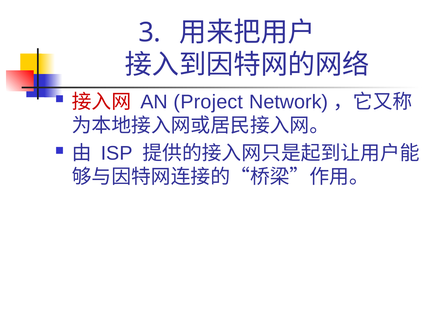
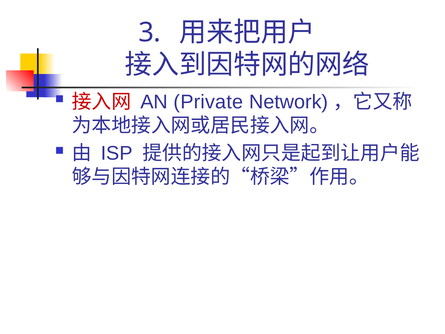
Project: Project -> Private (208, 102)
